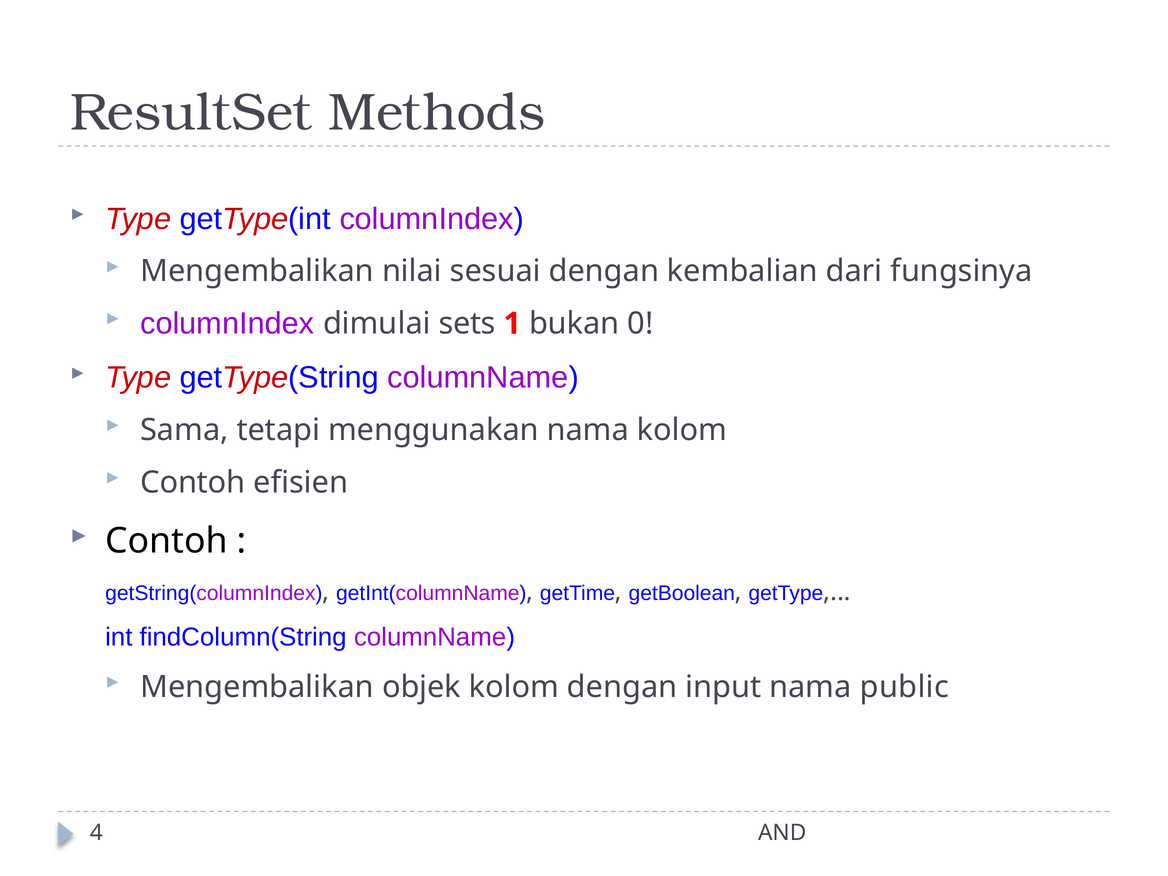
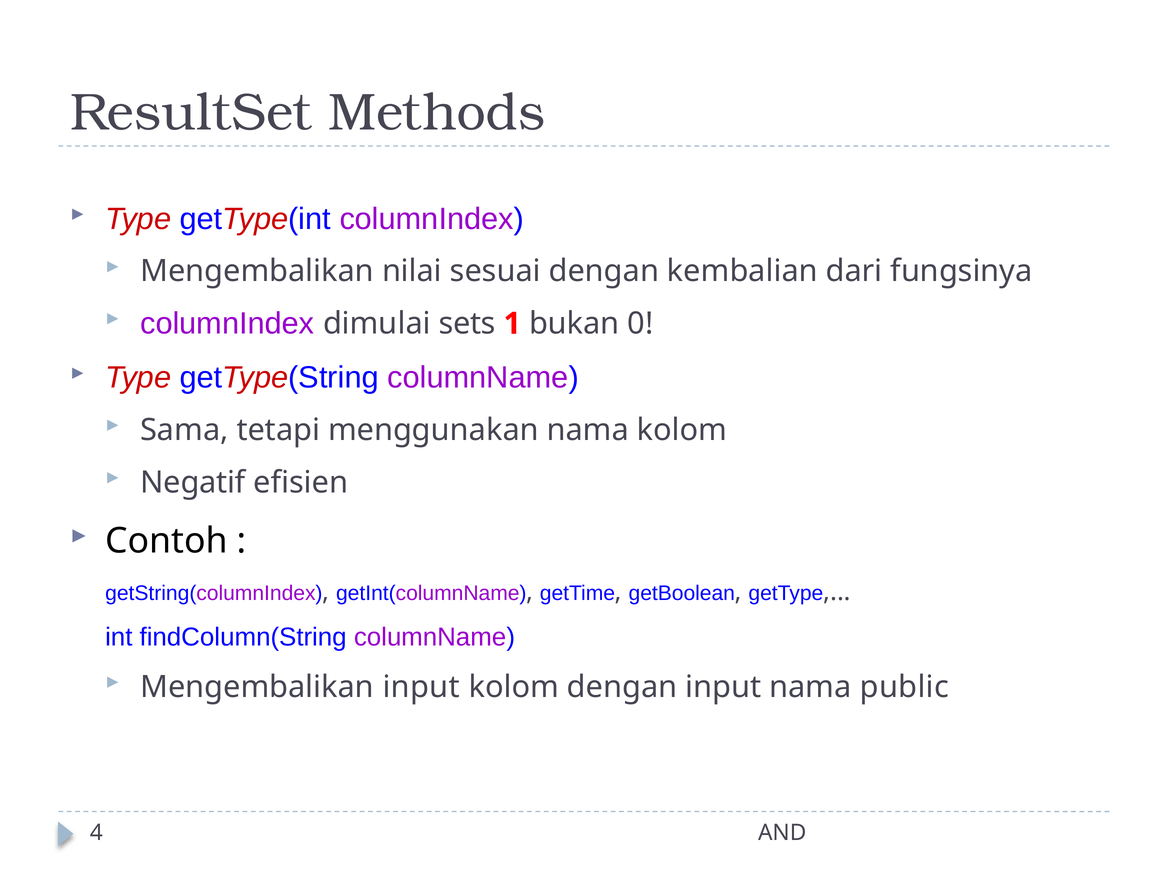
Contoh: Contoh -> Negatif (193, 483)
Mengembalikan objek: objek -> input (421, 687)
